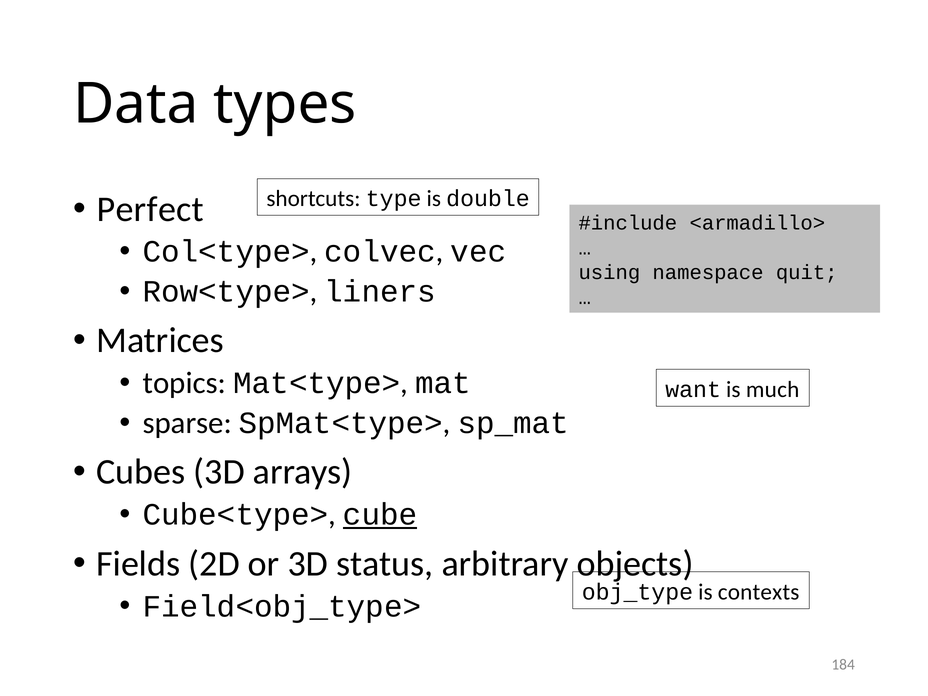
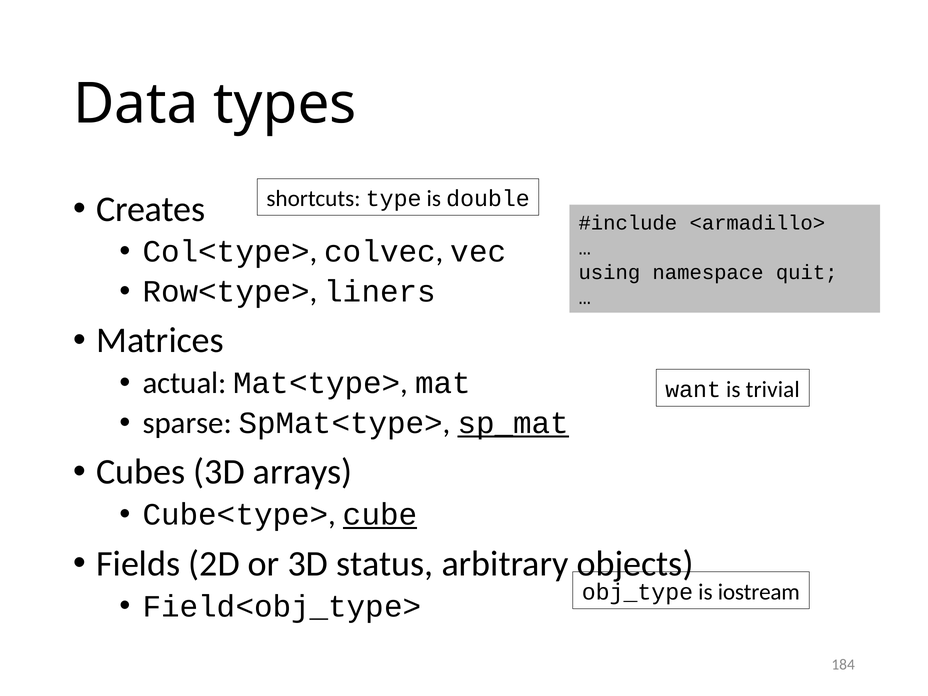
Perfect: Perfect -> Creates (151, 209)
topics: topics -> actual (185, 383)
much: much -> trivial (773, 389)
sp_mat underline: none -> present (513, 423)
contexts: contexts -> iostream (759, 592)
